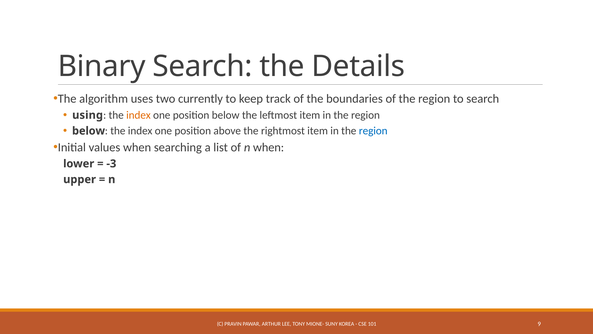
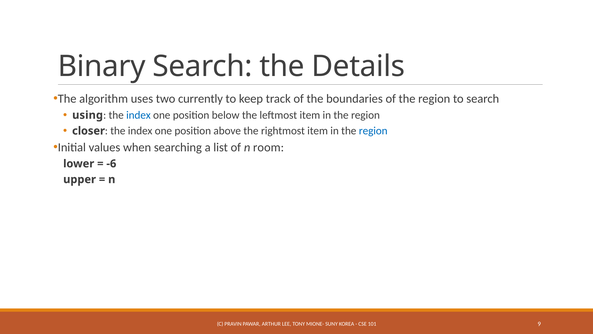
index colour: orange -> blue (138, 115)
below: below -> closer (88, 131)
n when: when -> room (269, 147)
-3: -3 -> -6 (111, 163)
